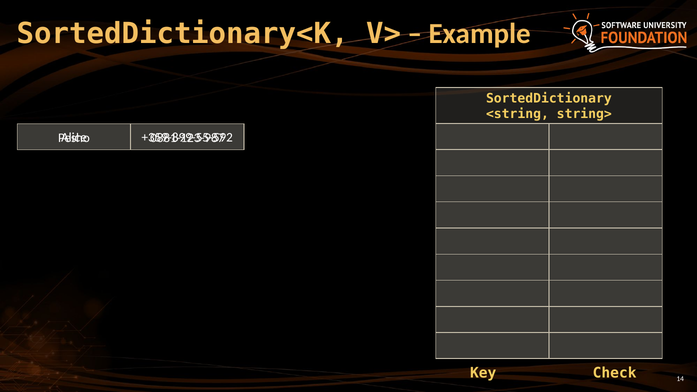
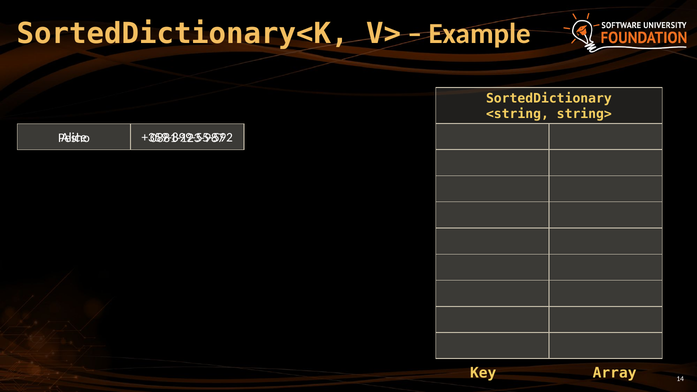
Check: Check -> Array (615, 373)
